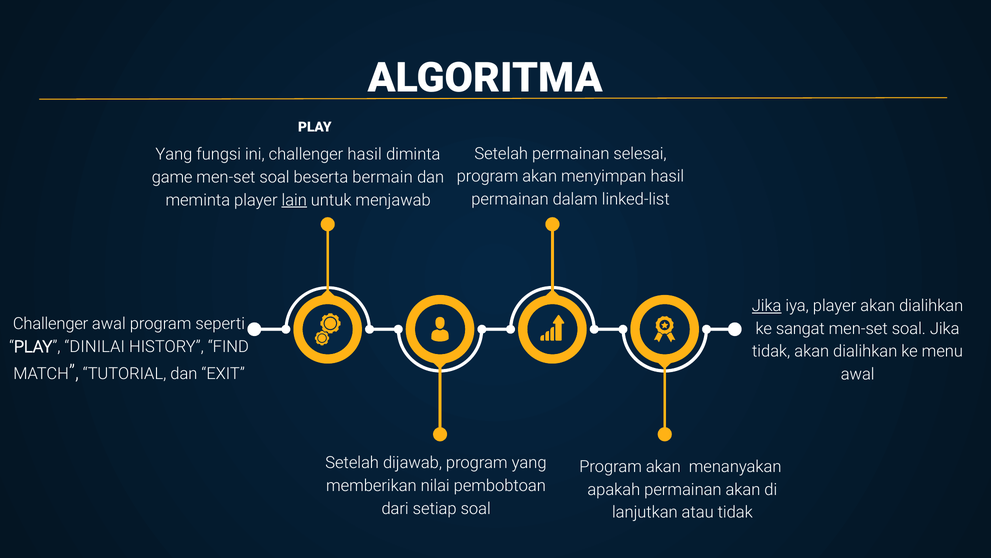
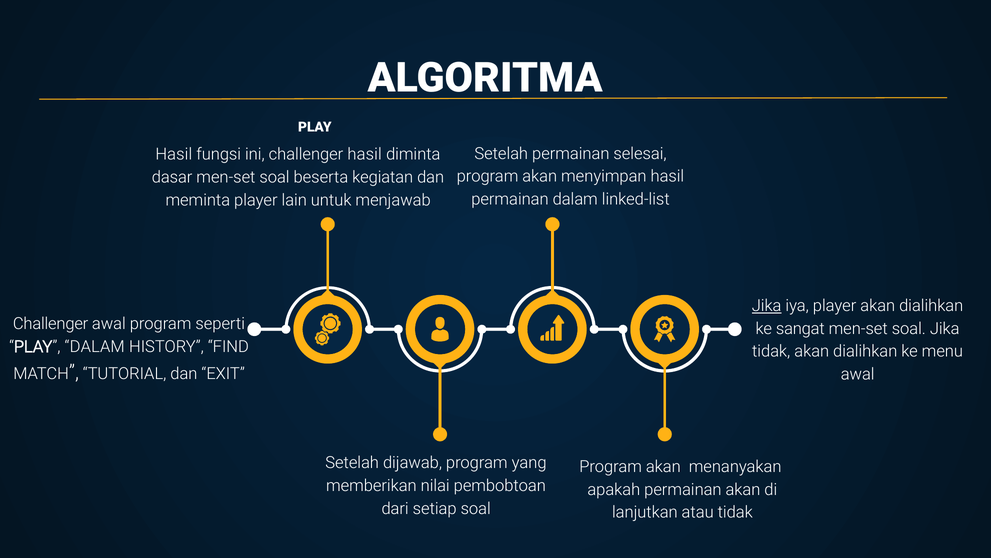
Yang: Yang -> Hasil (174, 154)
game: game -> dasar (172, 177)
bermain: bermain -> kegiatan (383, 177)
lain underline: present -> none (294, 200)
PLAY DINILAI: DINILAI -> DALAM (95, 346)
